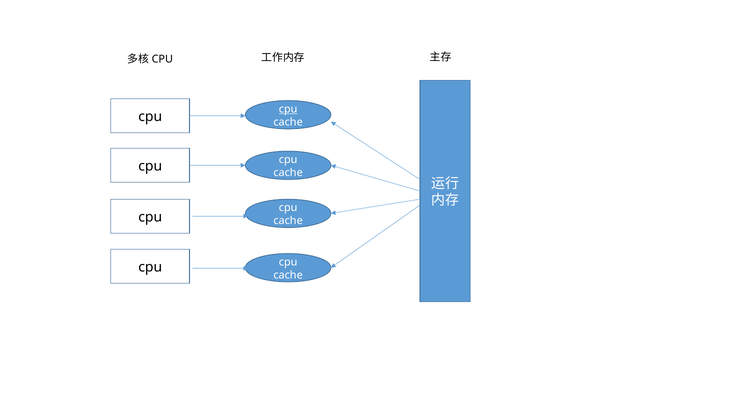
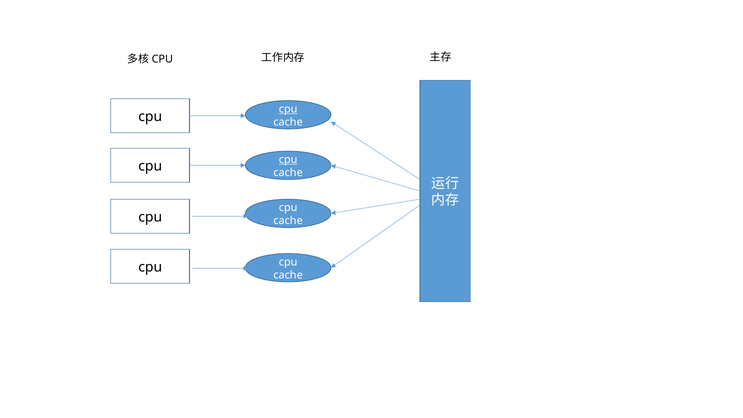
cpu underline: none -> present (288, 160)
